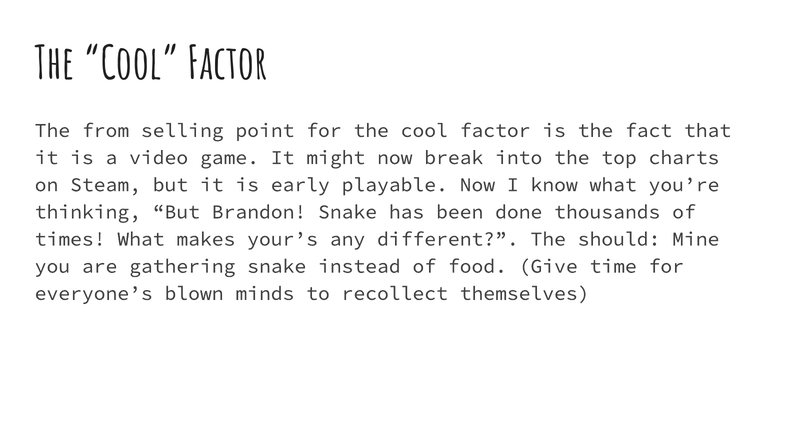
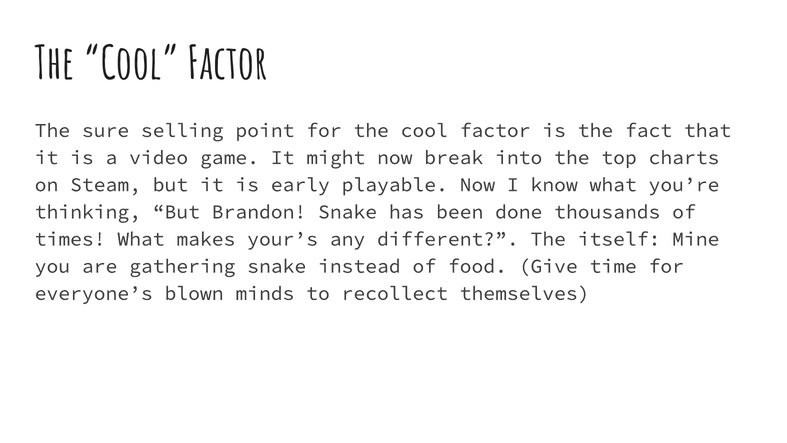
from: from -> sure (106, 130)
should: should -> itself (619, 239)
